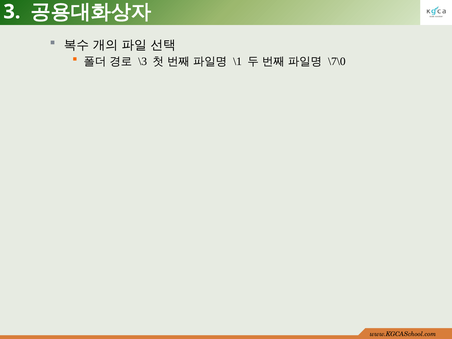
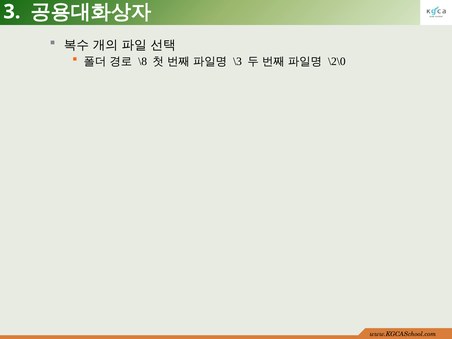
\3: \3 -> \8 (143, 61)
\1: \1 -> \3 (238, 61)
\7\0: \7\0 -> \2\0 (337, 61)
